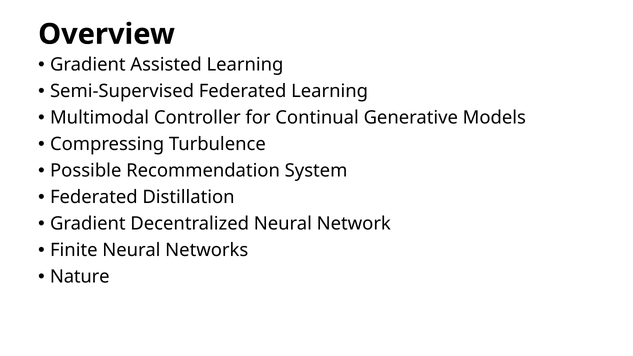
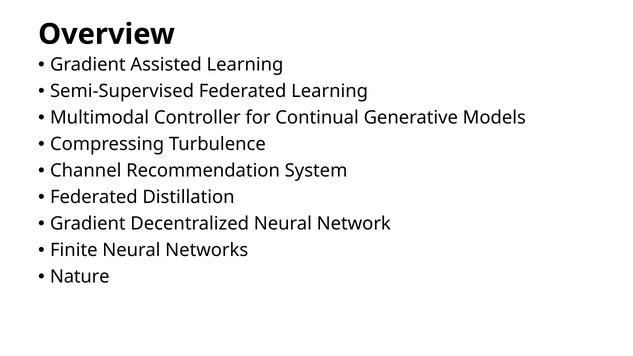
Possible: Possible -> Channel (86, 171)
